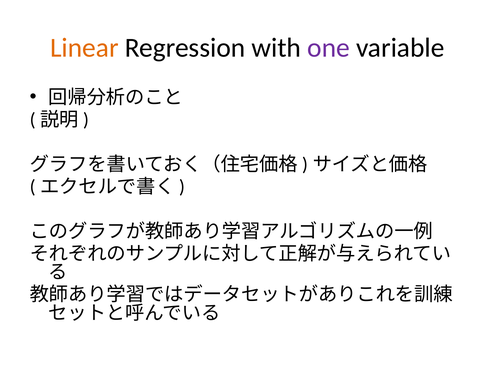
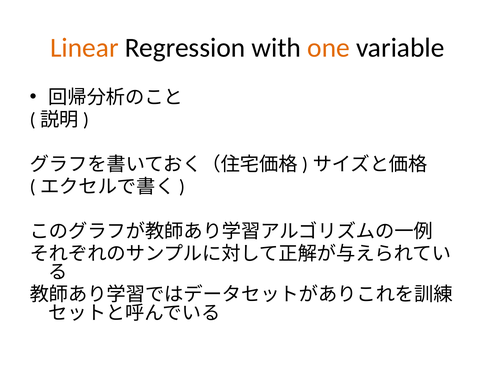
one colour: purple -> orange (329, 48)
